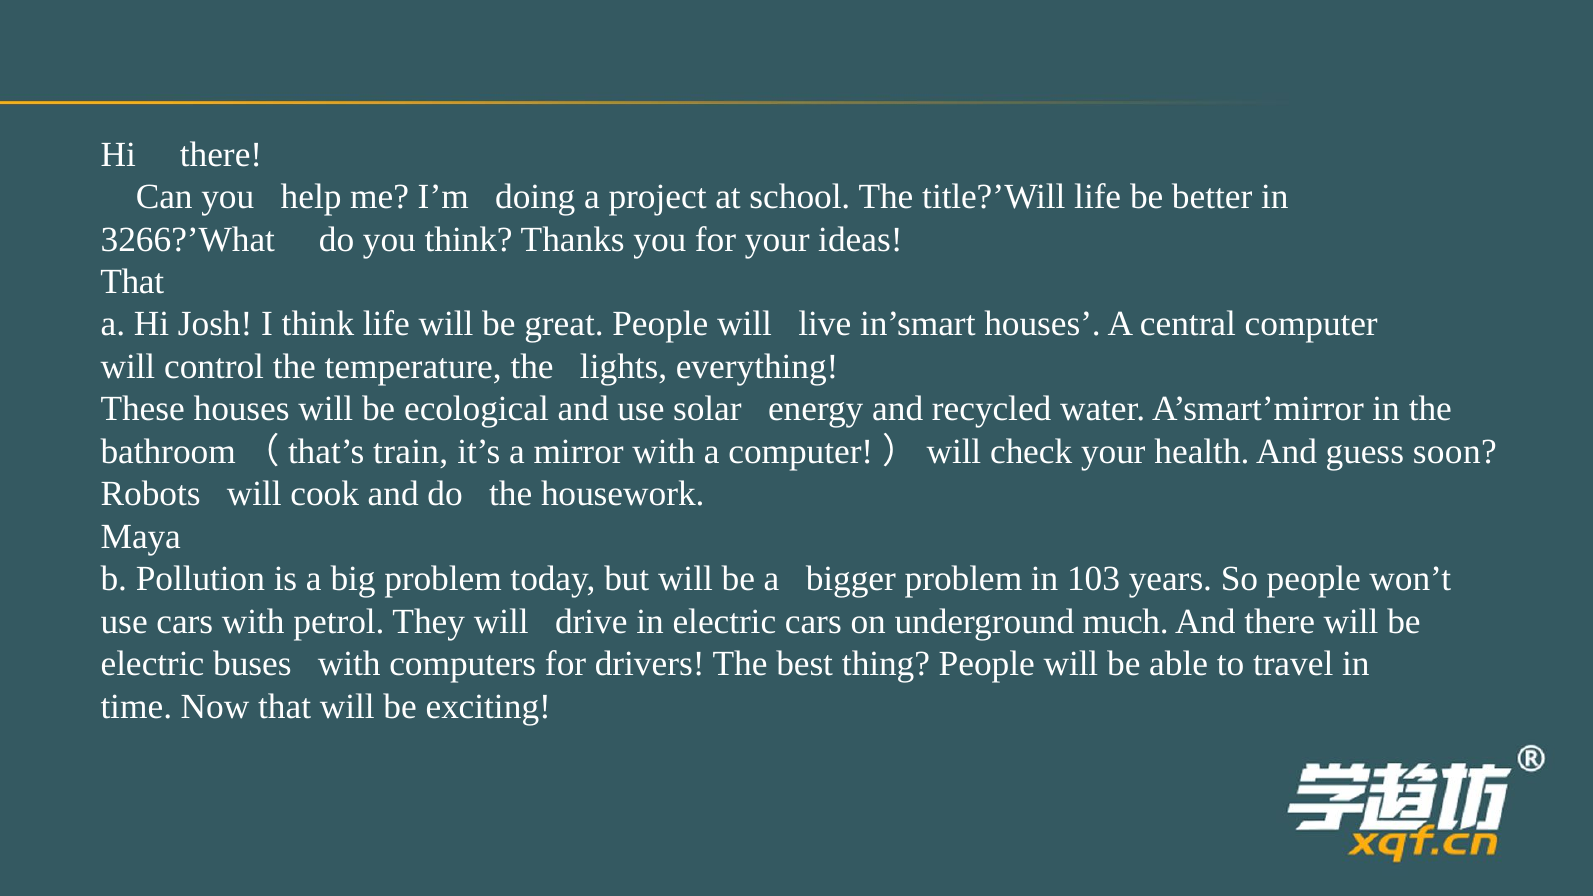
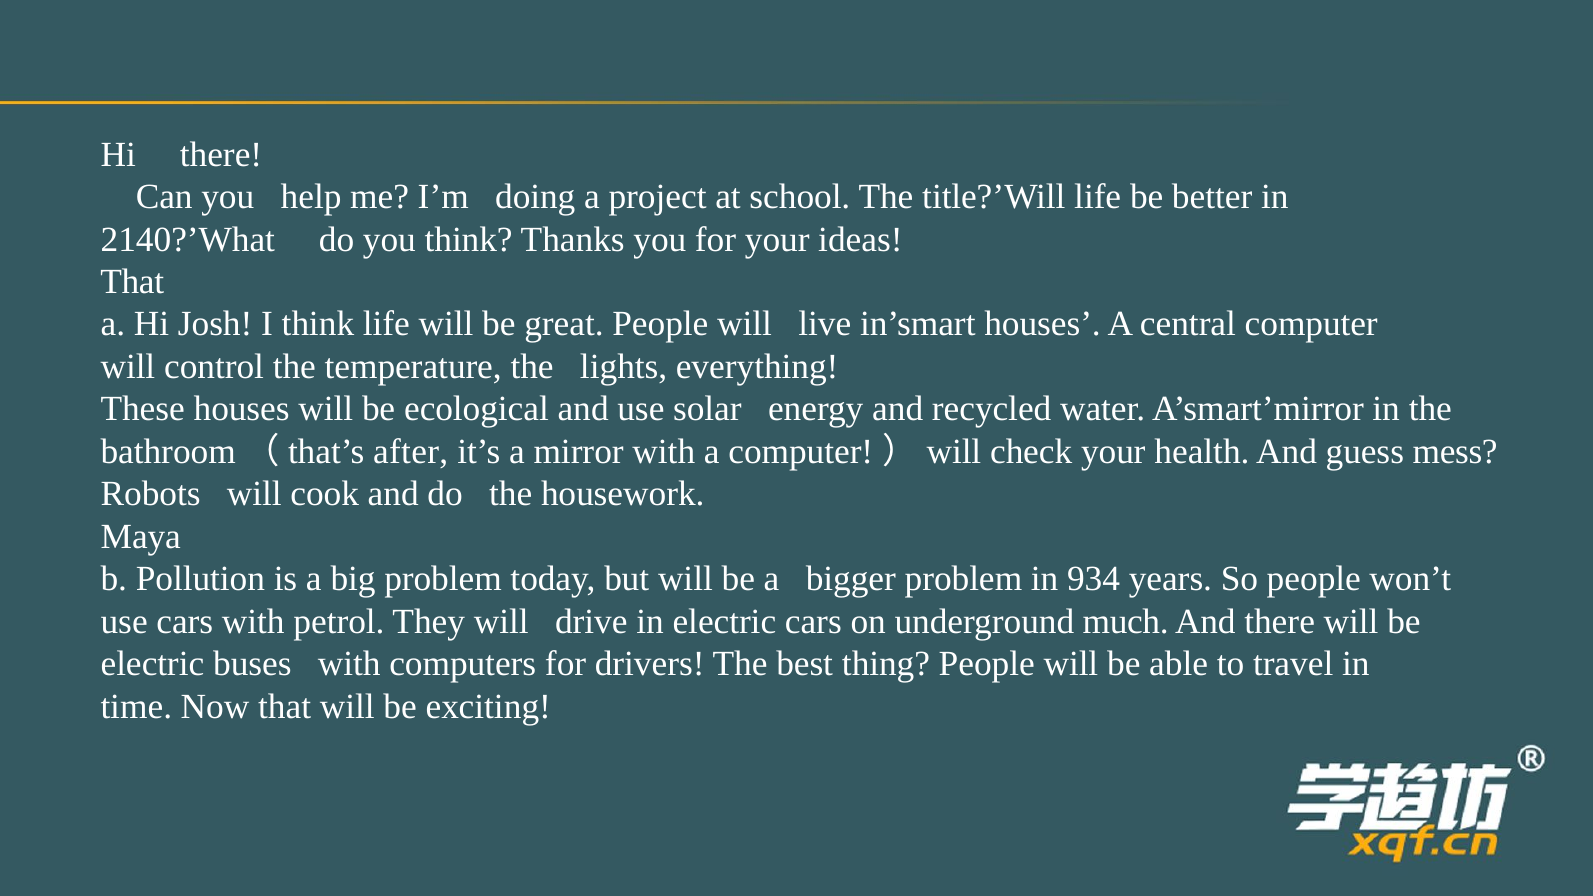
3266?’What: 3266?’What -> 2140?’What (188, 239)
train: train -> after (411, 452)
soon: soon -> mess (1455, 452)
103: 103 -> 934 (1094, 579)
